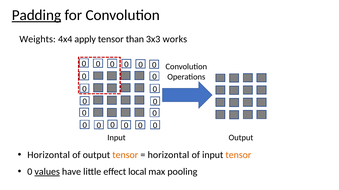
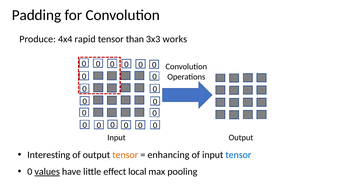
Padding underline: present -> none (36, 15)
Weights: Weights -> Produce (38, 39)
apply: apply -> rapid (85, 39)
Horizontal: Horizontal -> Interesting (49, 155)
horizontal: horizontal -> enhancing (168, 155)
tensor colour: orange -> blue (238, 155)
